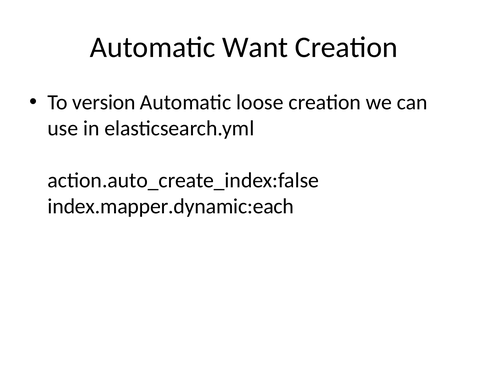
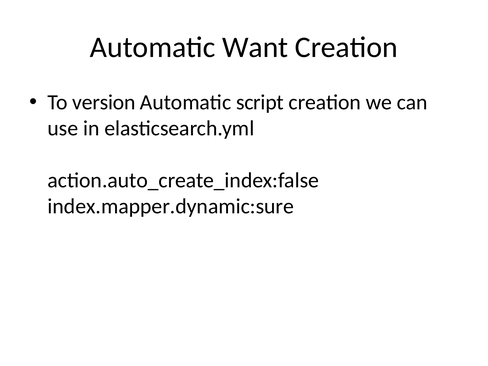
loose: loose -> script (260, 102)
index.mapper.dynamic:each: index.mapper.dynamic:each -> index.mapper.dynamic:sure (171, 207)
